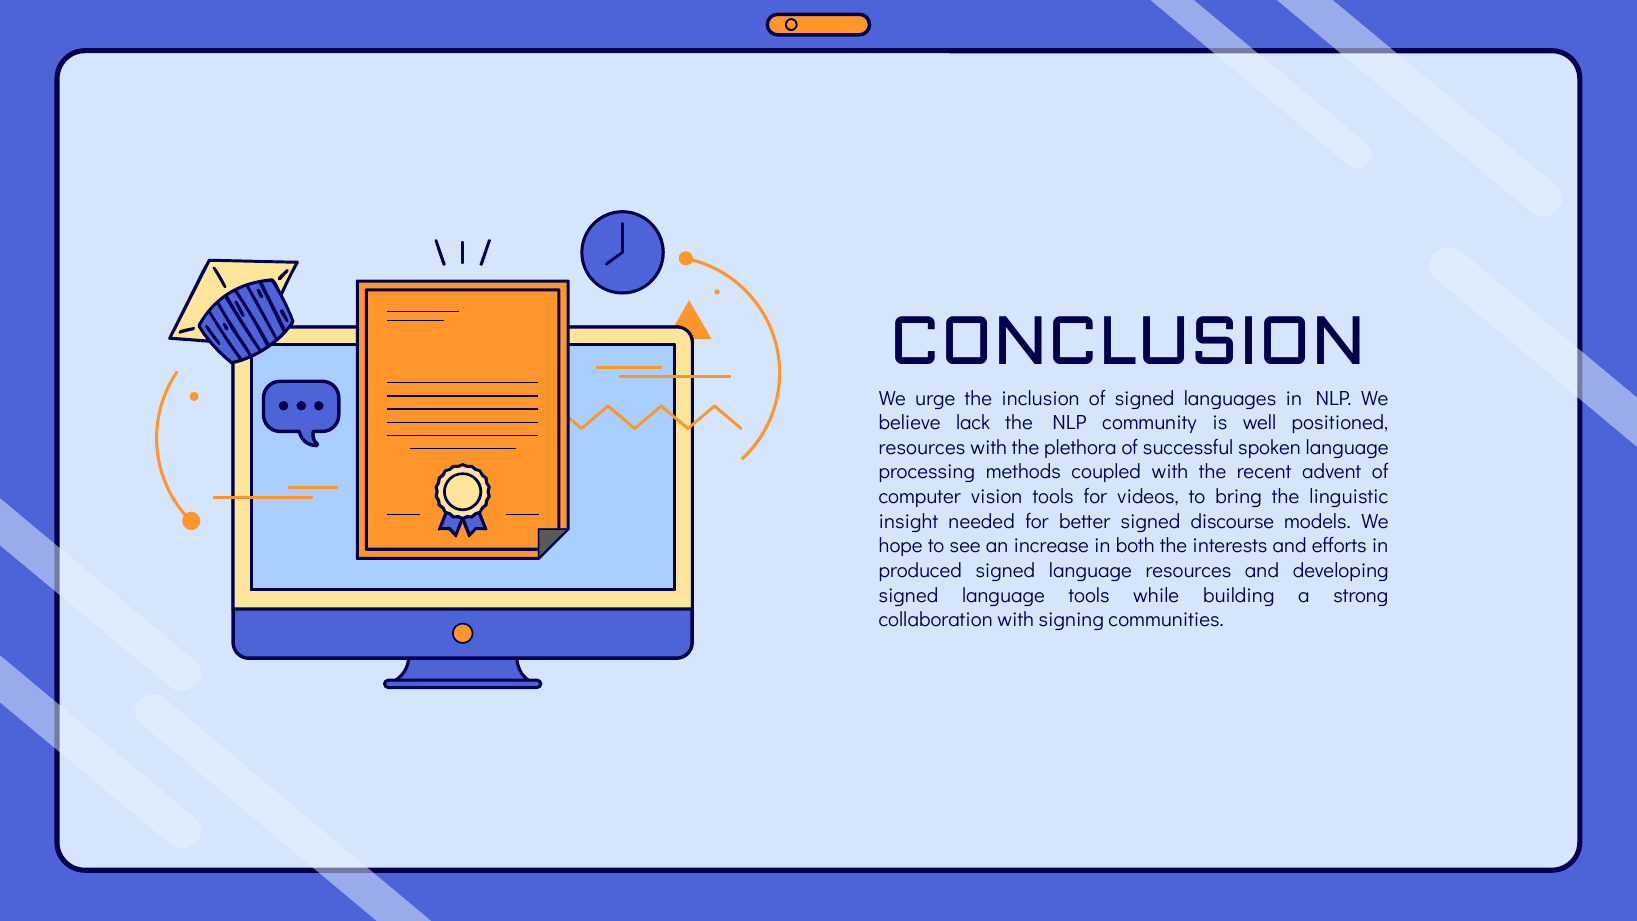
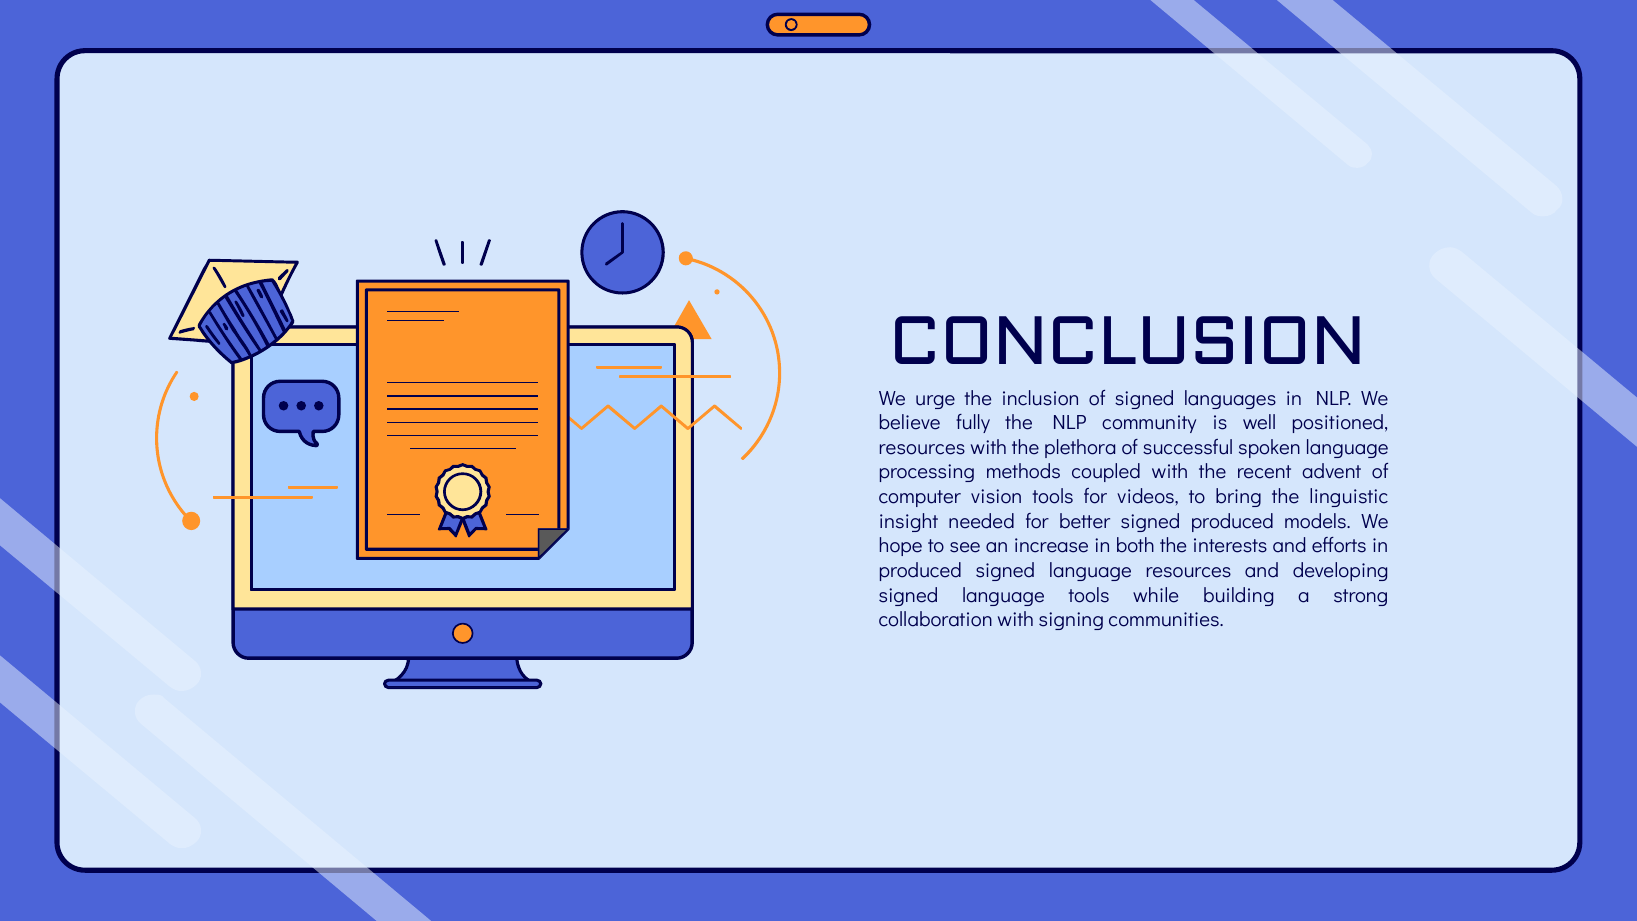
lack: lack -> fully (973, 423)
signed discourse: discourse -> produced (1232, 521)
